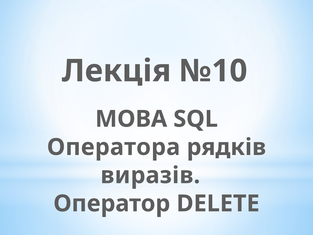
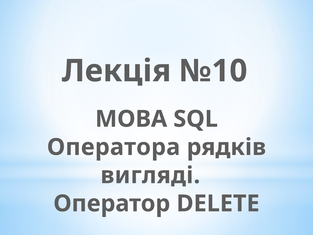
виразів: виразів -> вигляді (150, 175)
